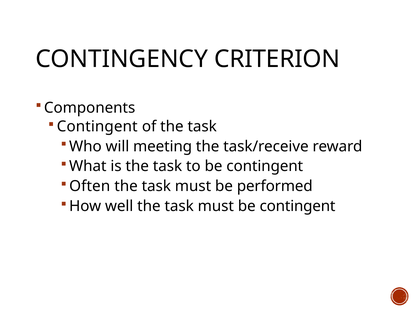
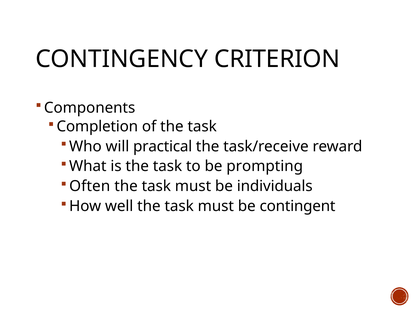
Contingent: Contingent -> Completion (97, 126)
meeting: meeting -> practical (163, 146)
to be contingent: contingent -> prompting (265, 166)
performed: performed -> individuals (275, 186)
